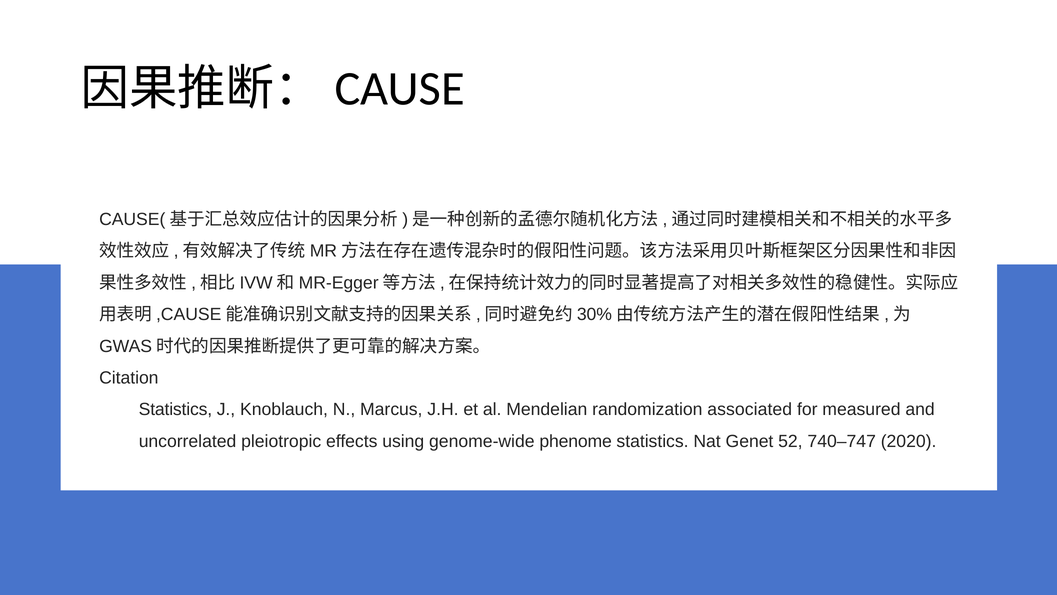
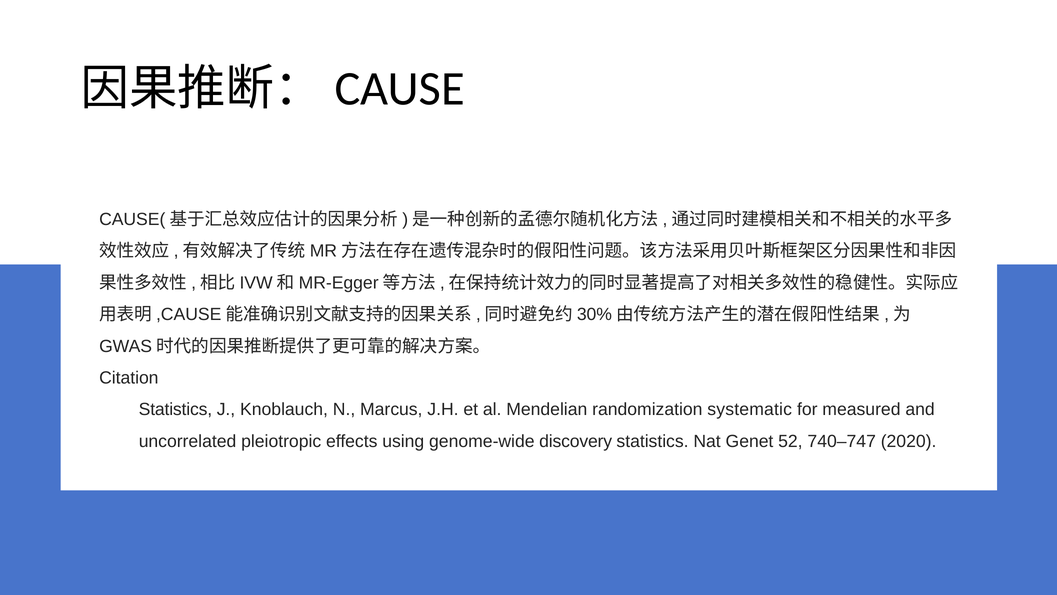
associated: associated -> systematic (750, 409)
phenome: phenome -> discovery (576, 441)
